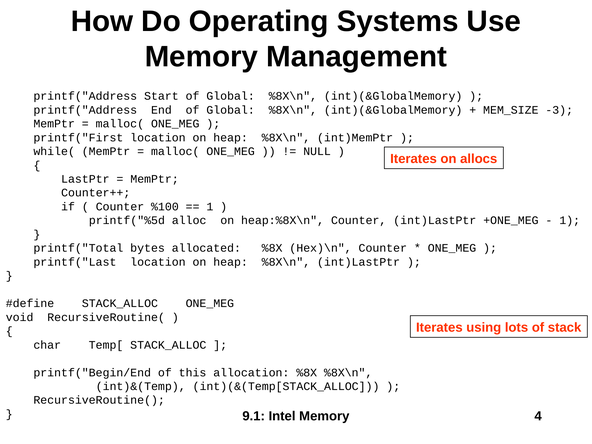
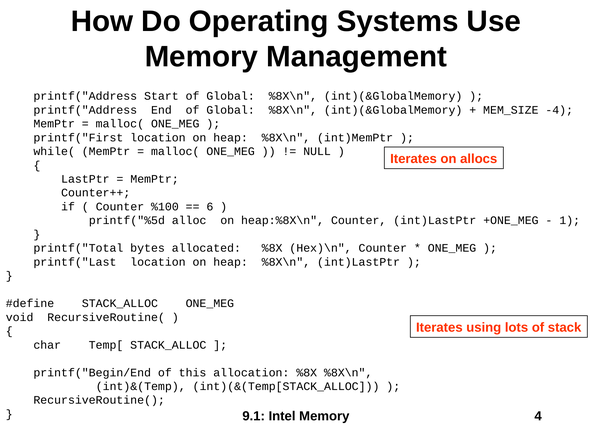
-3: -3 -> -4 (559, 110)
1: 1 -> 6 (210, 207)
